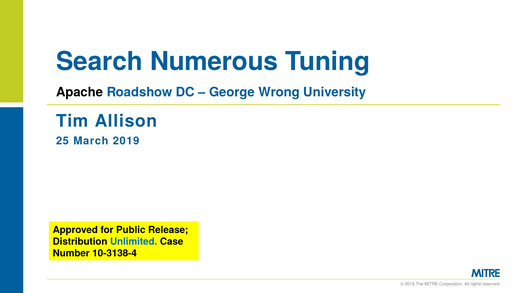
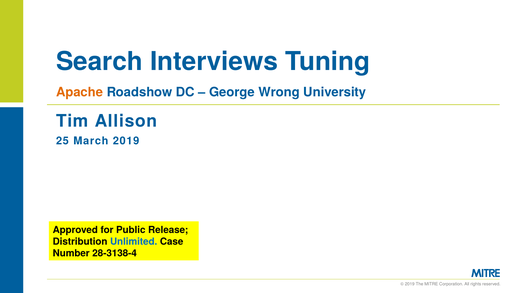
Numerous: Numerous -> Interviews (214, 62)
Apache colour: black -> orange (80, 92)
10-3138-4: 10-3138-4 -> 28-3138-4 (115, 253)
